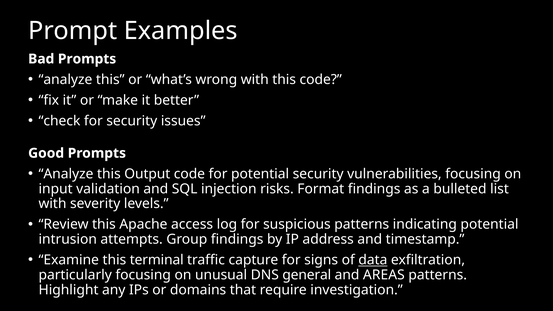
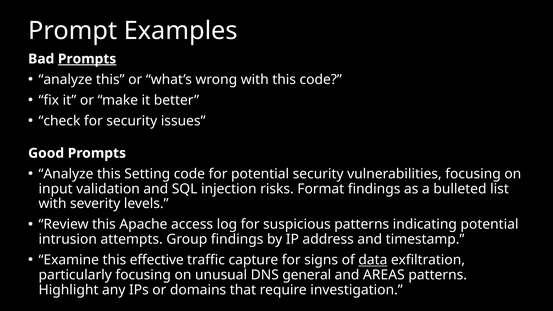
Prompts underline: none -> present (87, 59)
Output: Output -> Setting (147, 174)
terminal: terminal -> effective (157, 260)
